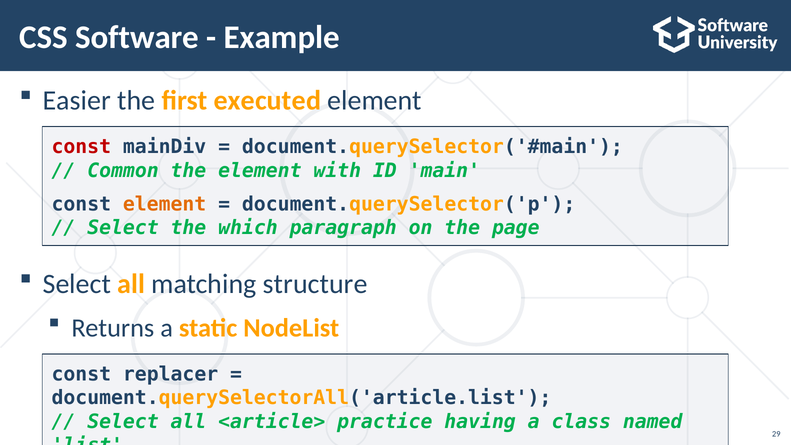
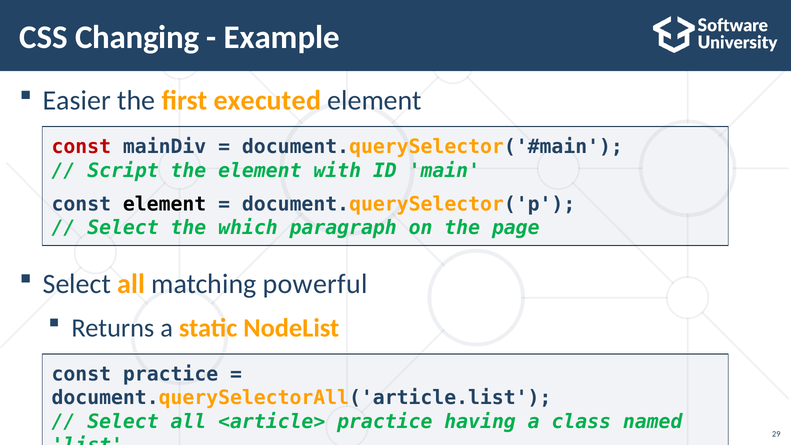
Software: Software -> Changing (137, 37)
Common: Common -> Script (123, 171)
element colour: orange -> black (165, 204)
structure: structure -> powerful (315, 284)
const replacer: replacer -> practice (171, 374)
